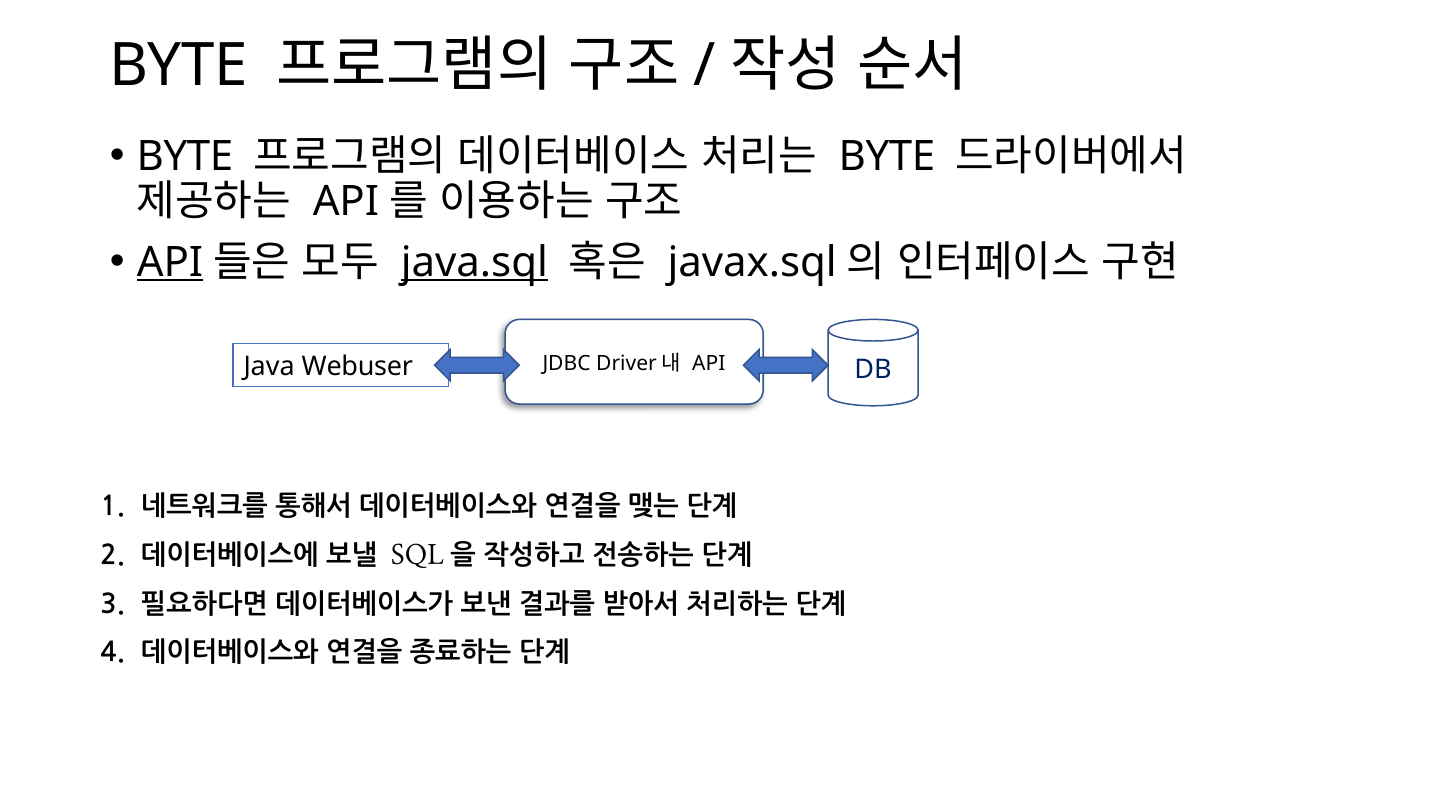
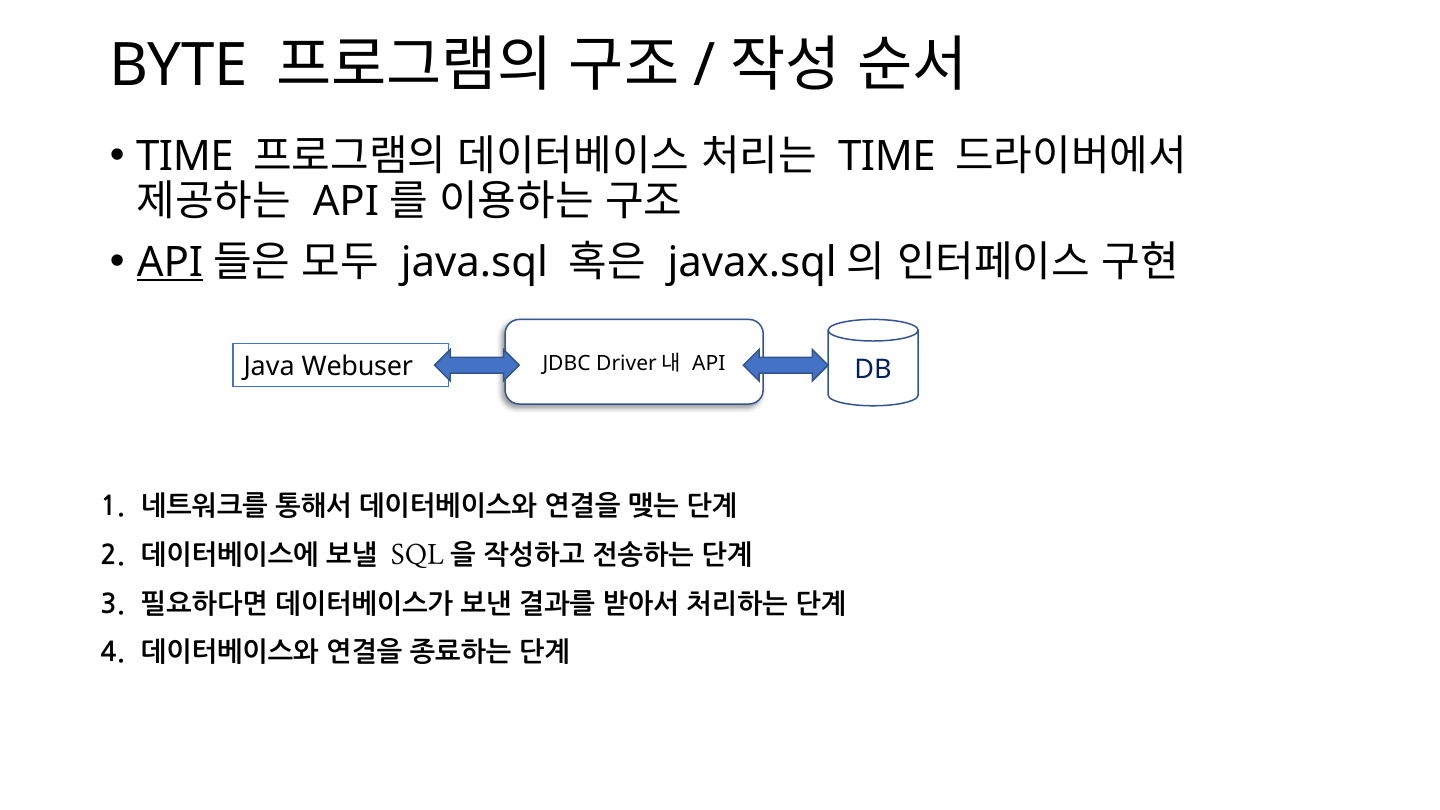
BYTE: BYTE -> TIME (185, 156)
BYTE: BYTE -> TIME (887, 156)
java.sql underline: present -> none (474, 262)
